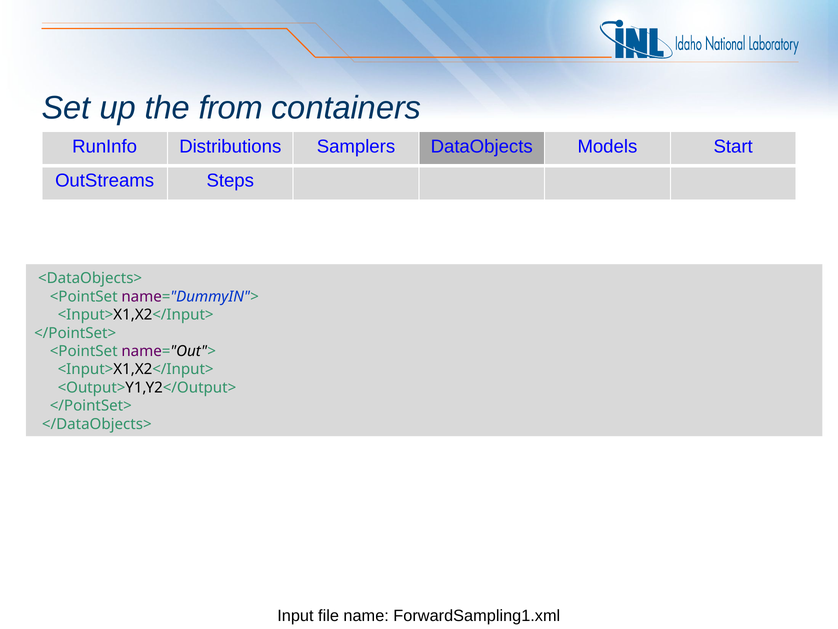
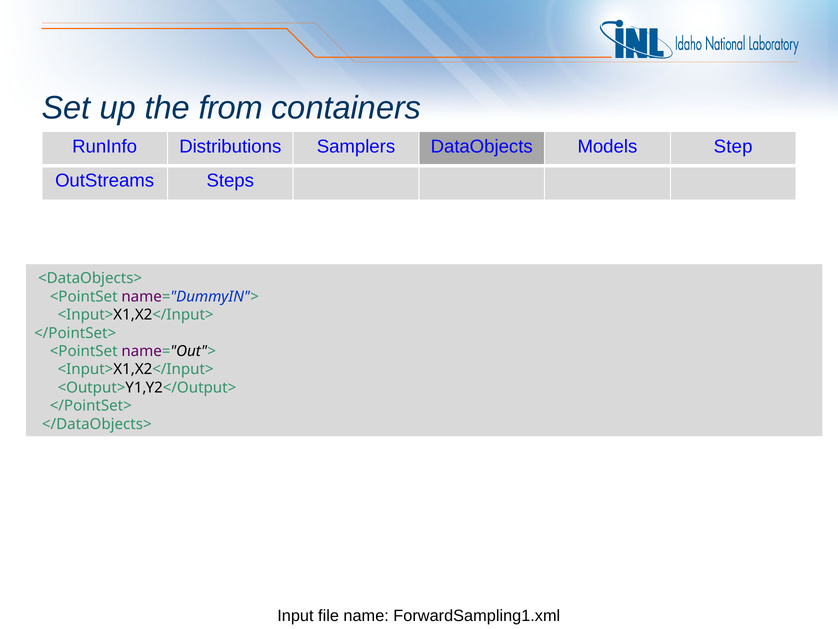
Start: Start -> Step (733, 146)
